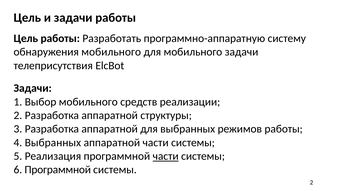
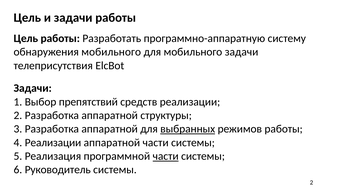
Выбор мобильного: мобильного -> препятствий (88, 102)
выбранных underline: none -> present (188, 129)
4 Выбранных: Выбранных -> Реализации (53, 142)
6 Программной: Программной -> Руководитель (58, 169)
